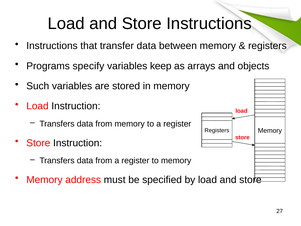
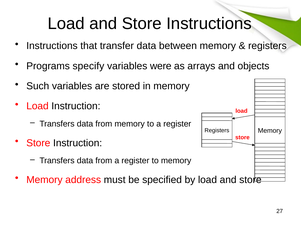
keep: keep -> were (161, 66)
